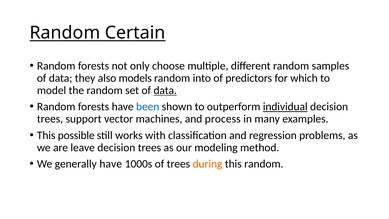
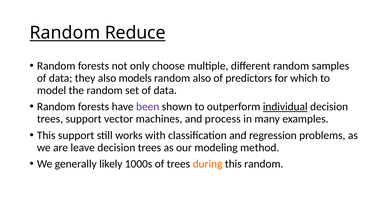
Certain: Certain -> Reduce (135, 33)
random into: into -> also (202, 78)
data underline: present -> none (165, 90)
been colour: blue -> purple (148, 107)
This possible: possible -> support (76, 135)
generally have: have -> likely (111, 164)
